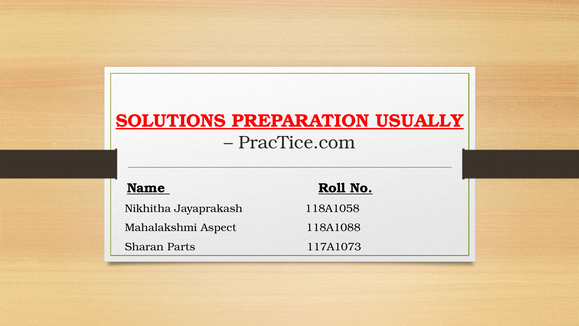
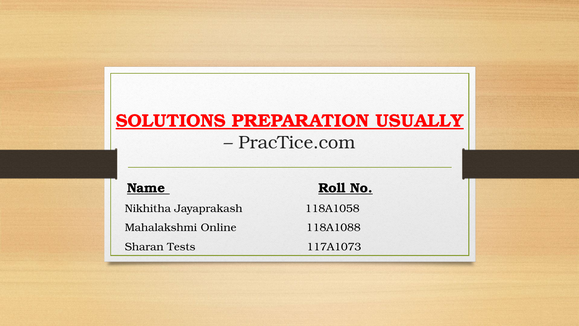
Aspect: Aspect -> Online (219, 227)
Parts: Parts -> Tests (181, 247)
